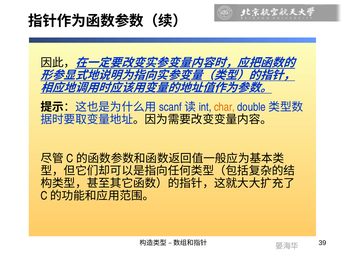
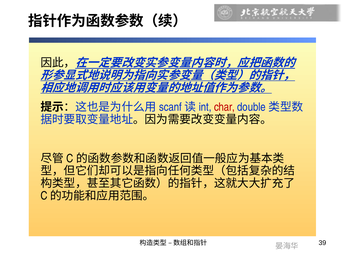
char colour: orange -> red (224, 107)
